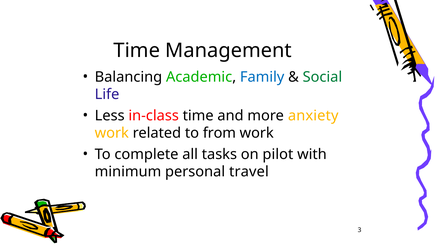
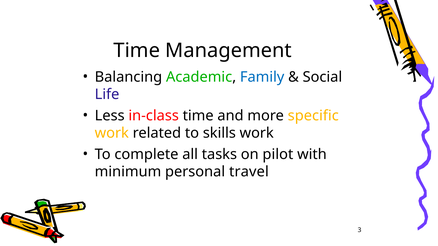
Social colour: green -> black (322, 77)
anxiety: anxiety -> specific (313, 116)
from: from -> skills (219, 133)
